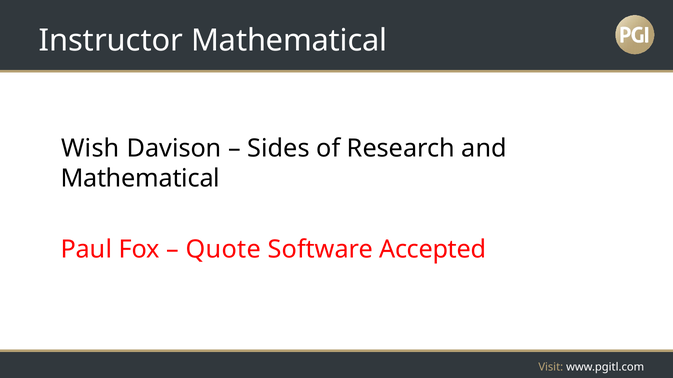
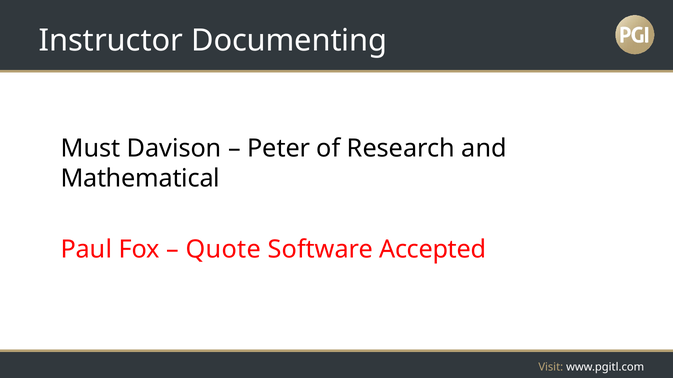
Instructor Mathematical: Mathematical -> Documenting (289, 41)
Wish: Wish -> Must (90, 149)
Sides: Sides -> Peter (279, 149)
